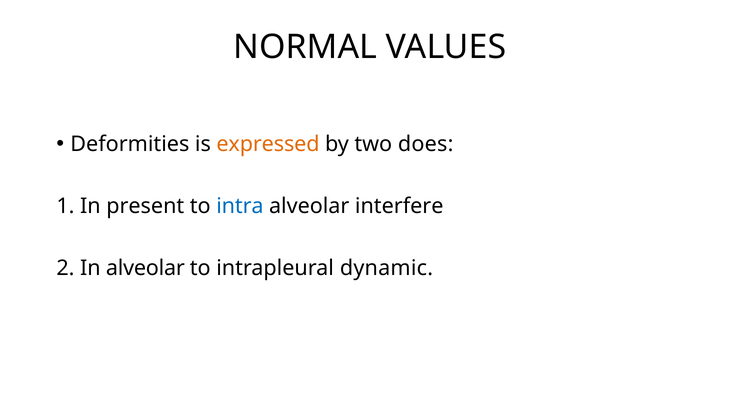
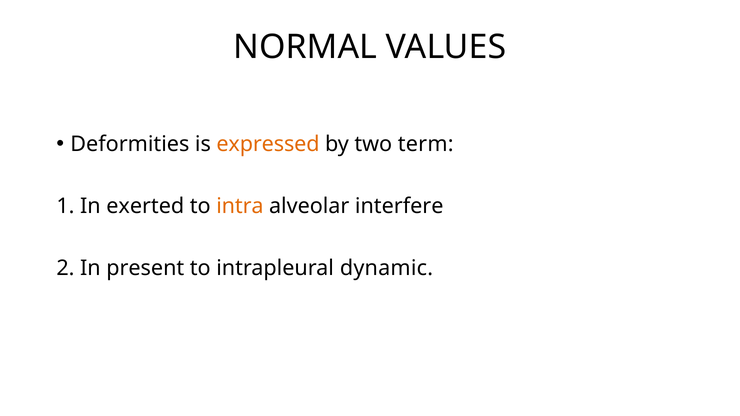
does: does -> term (426, 144)
present: present -> exerted (145, 206)
intra colour: blue -> orange (240, 206)
In alveolar: alveolar -> present (145, 268)
